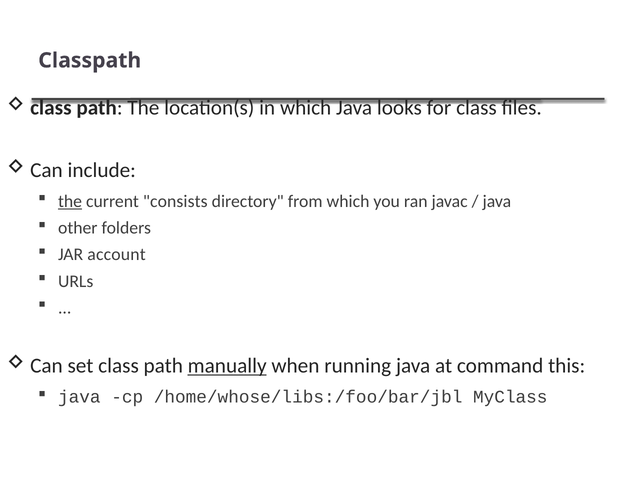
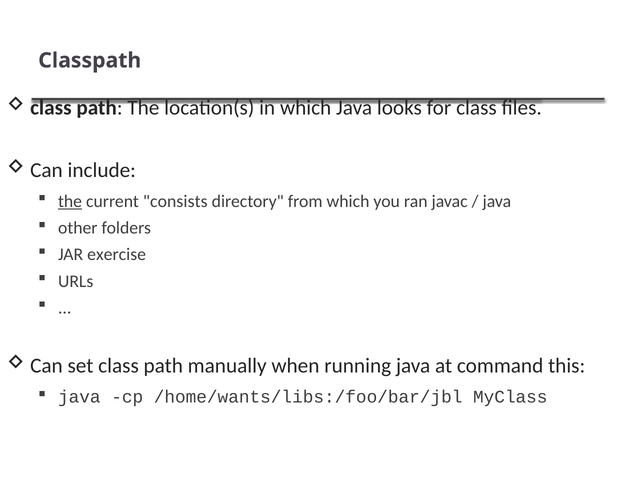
account: account -> exercise (117, 254)
manually underline: present -> none (227, 366)
/home/whose/libs:/foo/bar/jbl: /home/whose/libs:/foo/bar/jbl -> /home/wants/libs:/foo/bar/jbl (308, 397)
